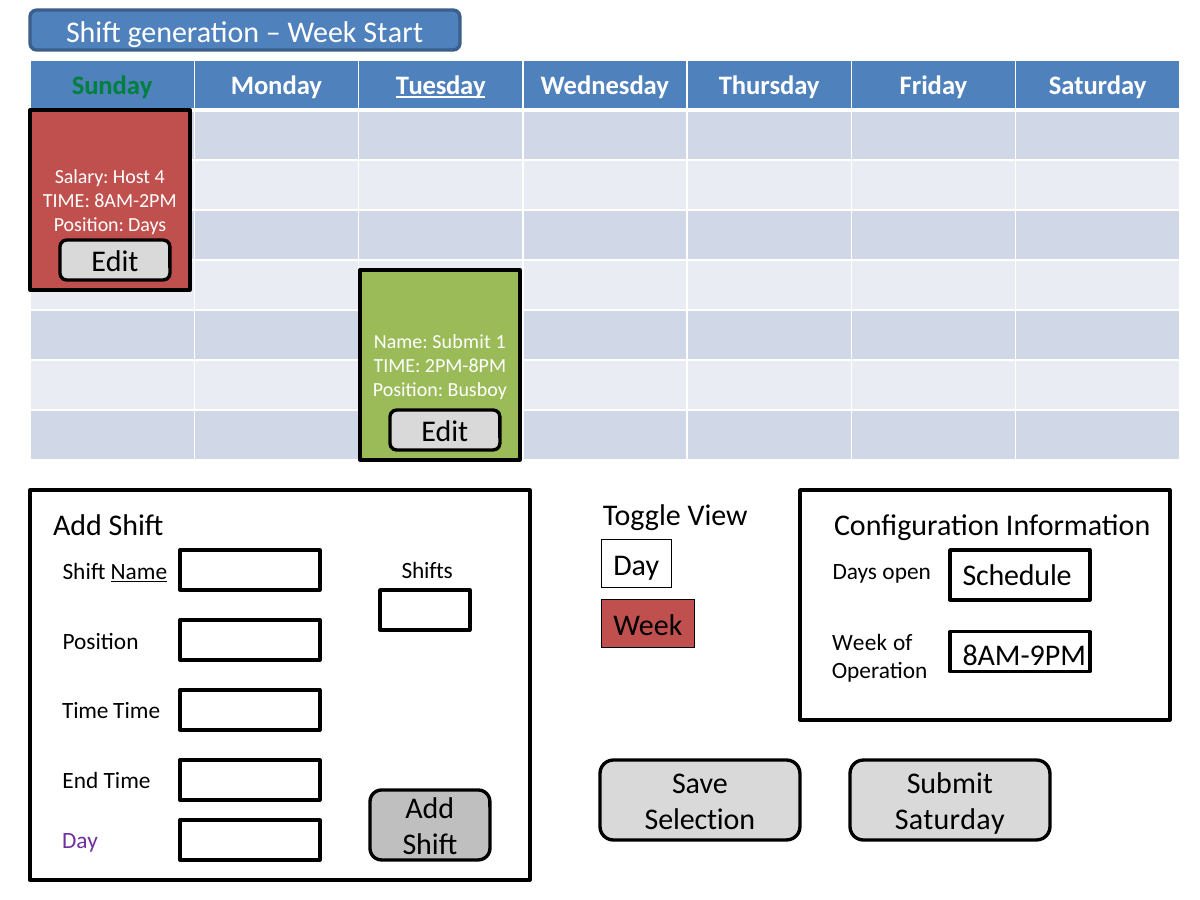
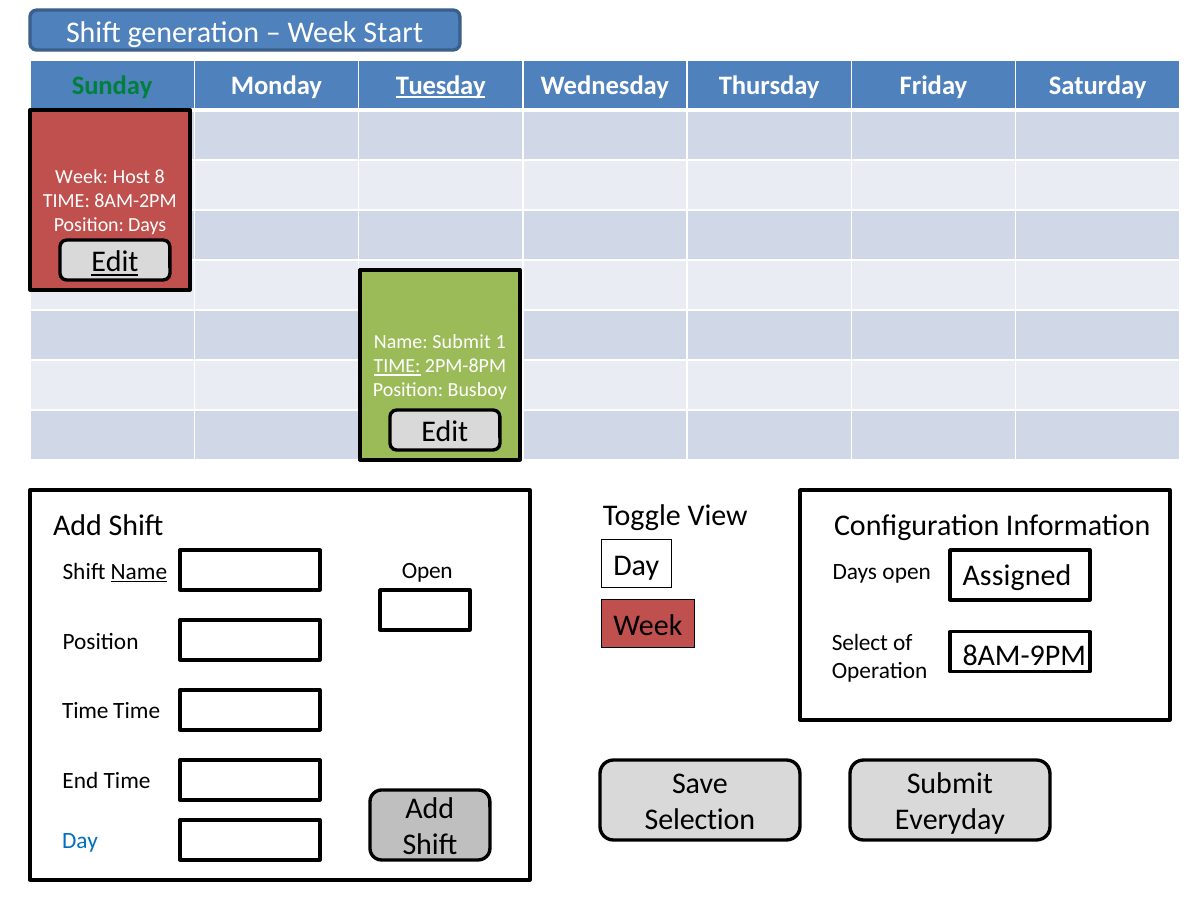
Salary: Salary -> Week (82, 177)
4: 4 -> 8 (160, 177)
Edit underline: none -> present (115, 262)
TIME underline: none -> present (397, 366)
Shifts: Shifts -> Open (427, 571)
Schedule: Schedule -> Assigned (1017, 576)
Week: Week -> Select (860, 643)
Saturday: Saturday -> Everyday (950, 820)
Day colour: purple -> blue (80, 841)
